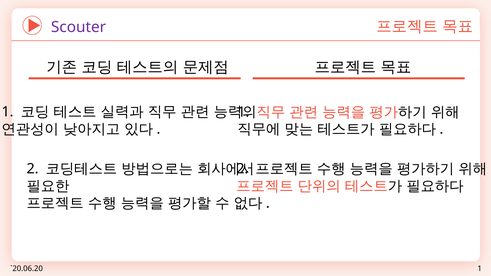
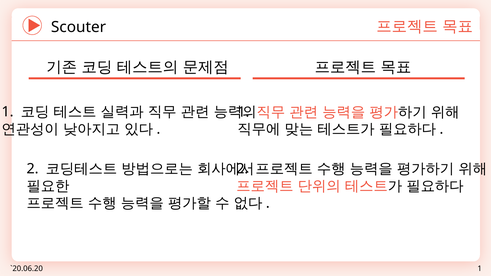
Scouter colour: purple -> black (79, 27)
